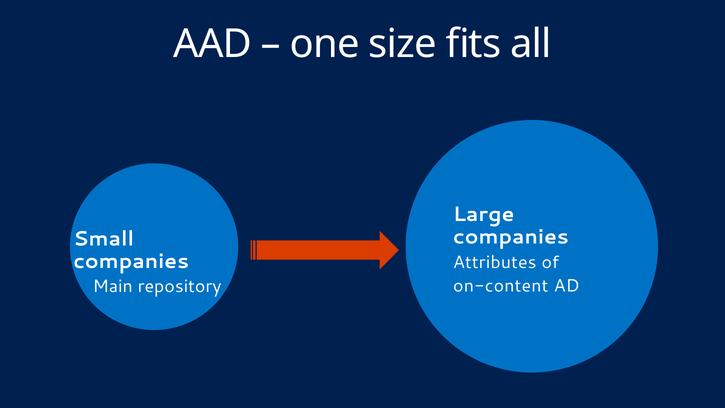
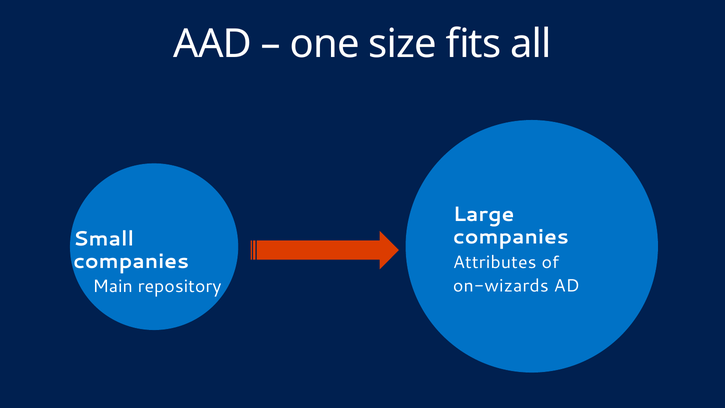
on-content: on-content -> on-wizards (501, 286)
